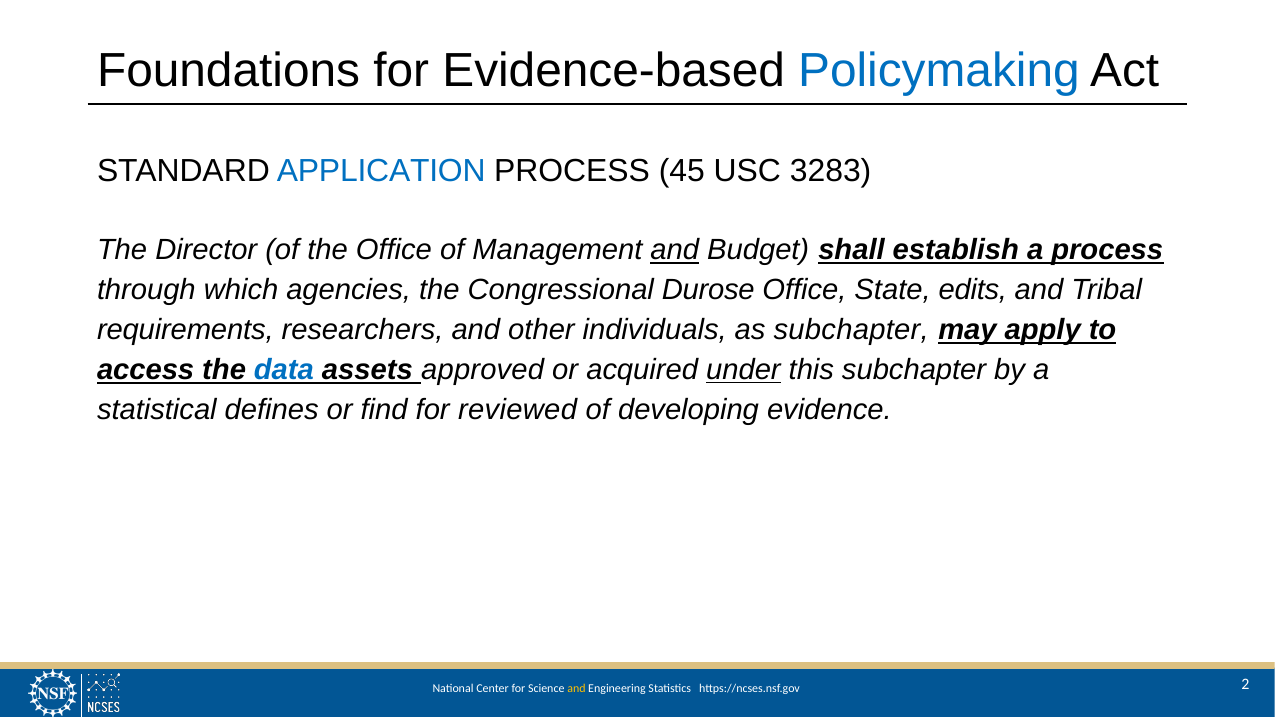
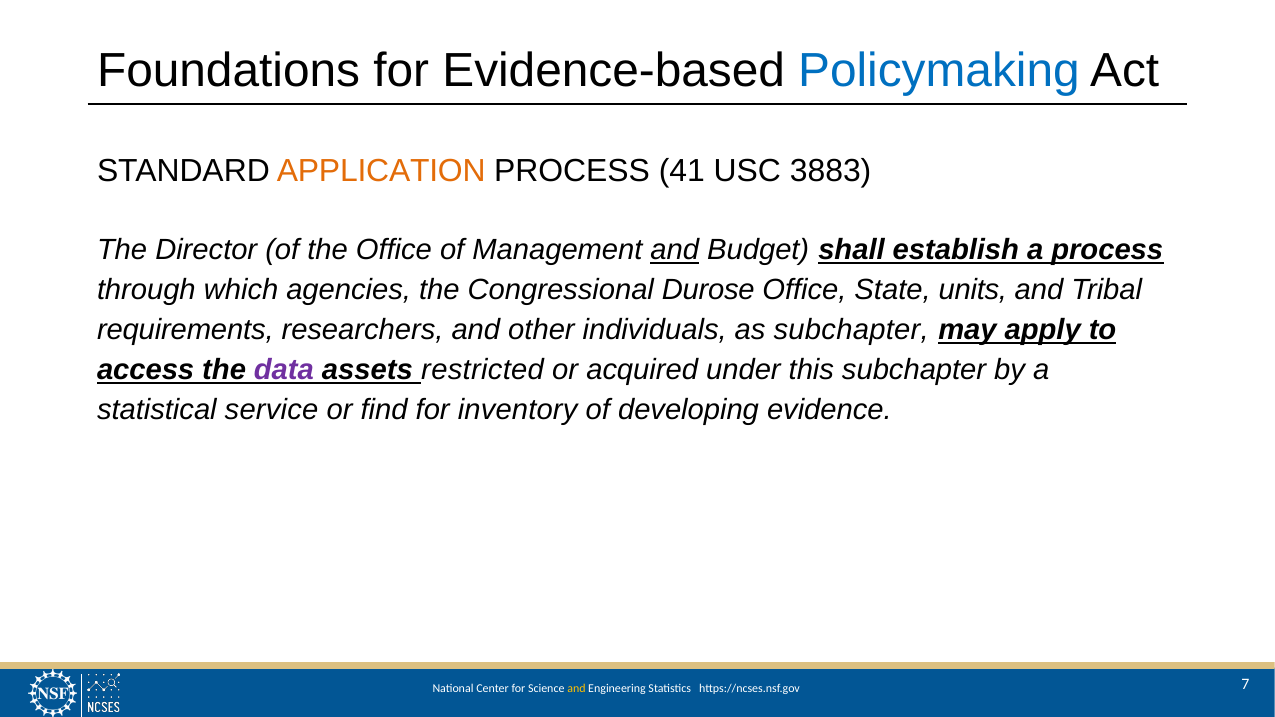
APPLICATION colour: blue -> orange (381, 171)
45: 45 -> 41 (682, 171)
3283: 3283 -> 3883 (831, 171)
edits: edits -> units (973, 290)
data colour: blue -> purple (284, 370)
approved: approved -> restricted (483, 370)
under underline: present -> none (743, 370)
defines: defines -> service (272, 410)
reviewed: reviewed -> inventory (518, 410)
2: 2 -> 7 (1246, 685)
